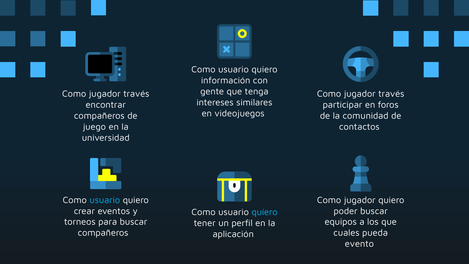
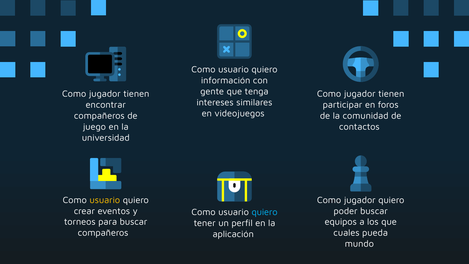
través: través -> tienen (136, 94)
través: través -> tienen (391, 94)
usuario colour: light blue -> yellow (105, 200)
evento: evento -> mundo (359, 244)
